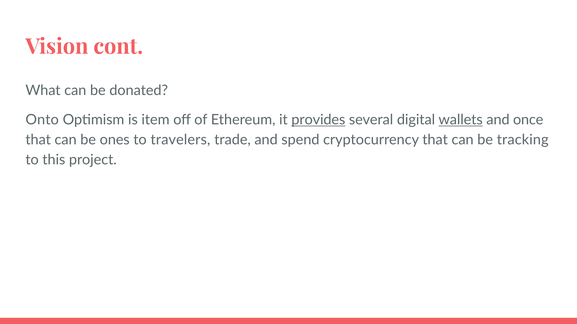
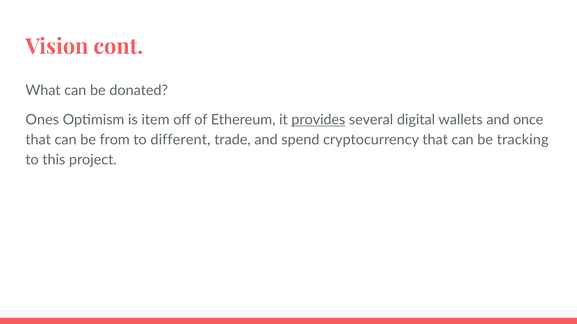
Onto: Onto -> Ones (42, 120)
wallets underline: present -> none (461, 120)
ones: ones -> from (115, 140)
travelers: travelers -> different (180, 140)
